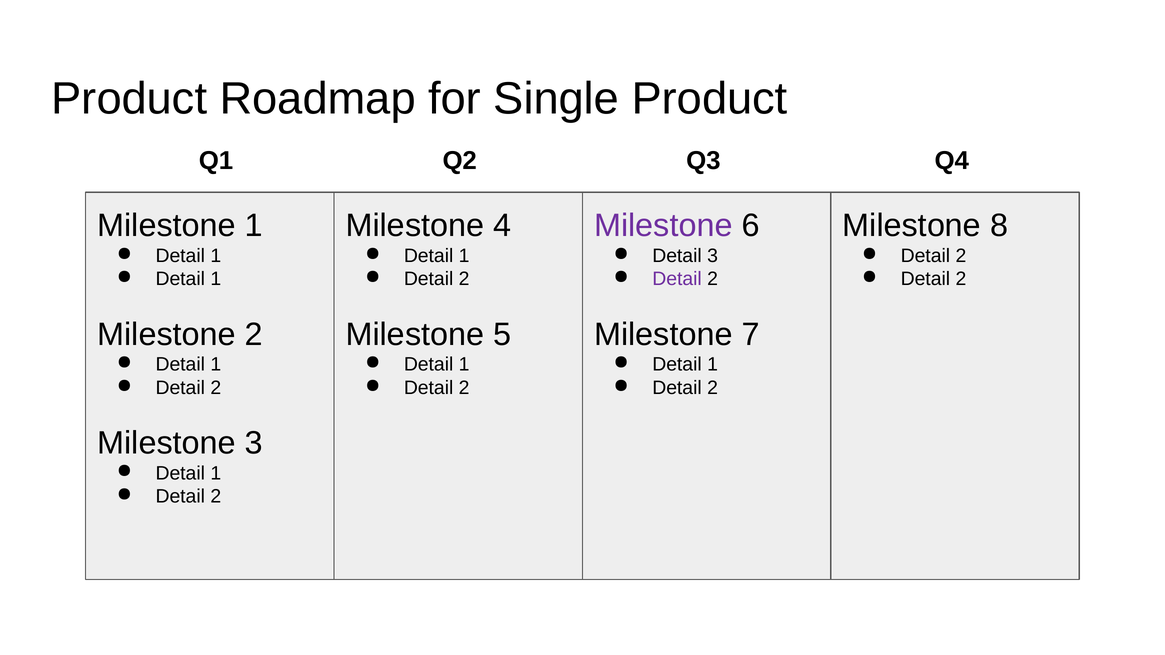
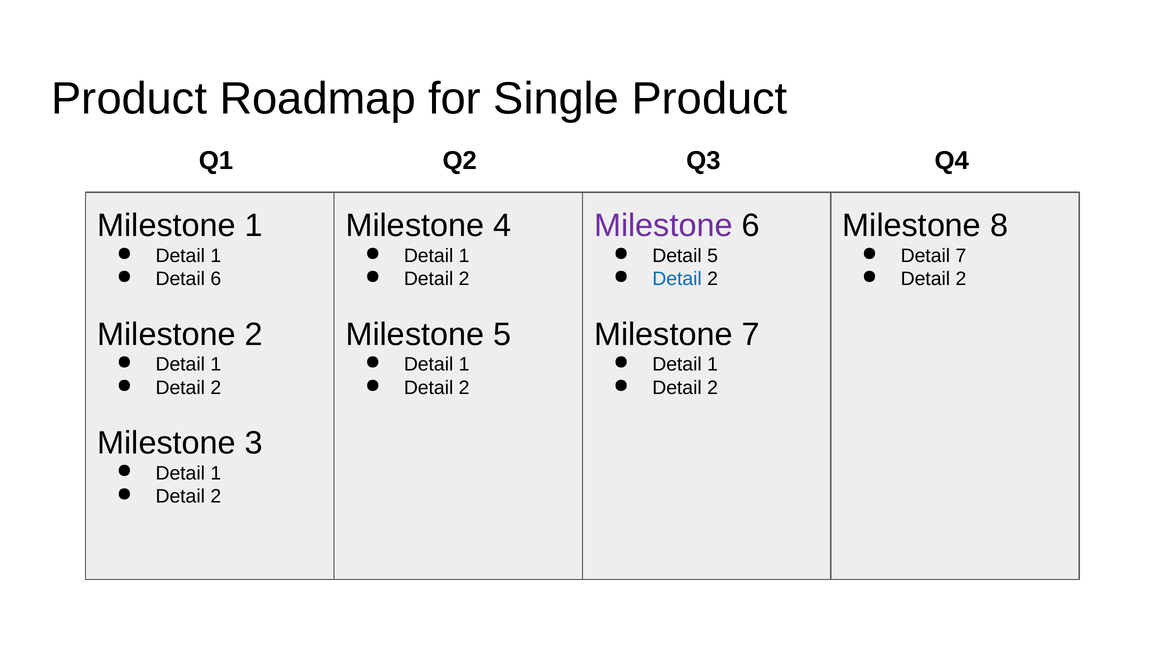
Detail 3: 3 -> 5 (713, 256)
2: 2 -> 7 (961, 256)
1: 1 -> 6 (216, 279)
Detail colour: purple -> blue (677, 279)
